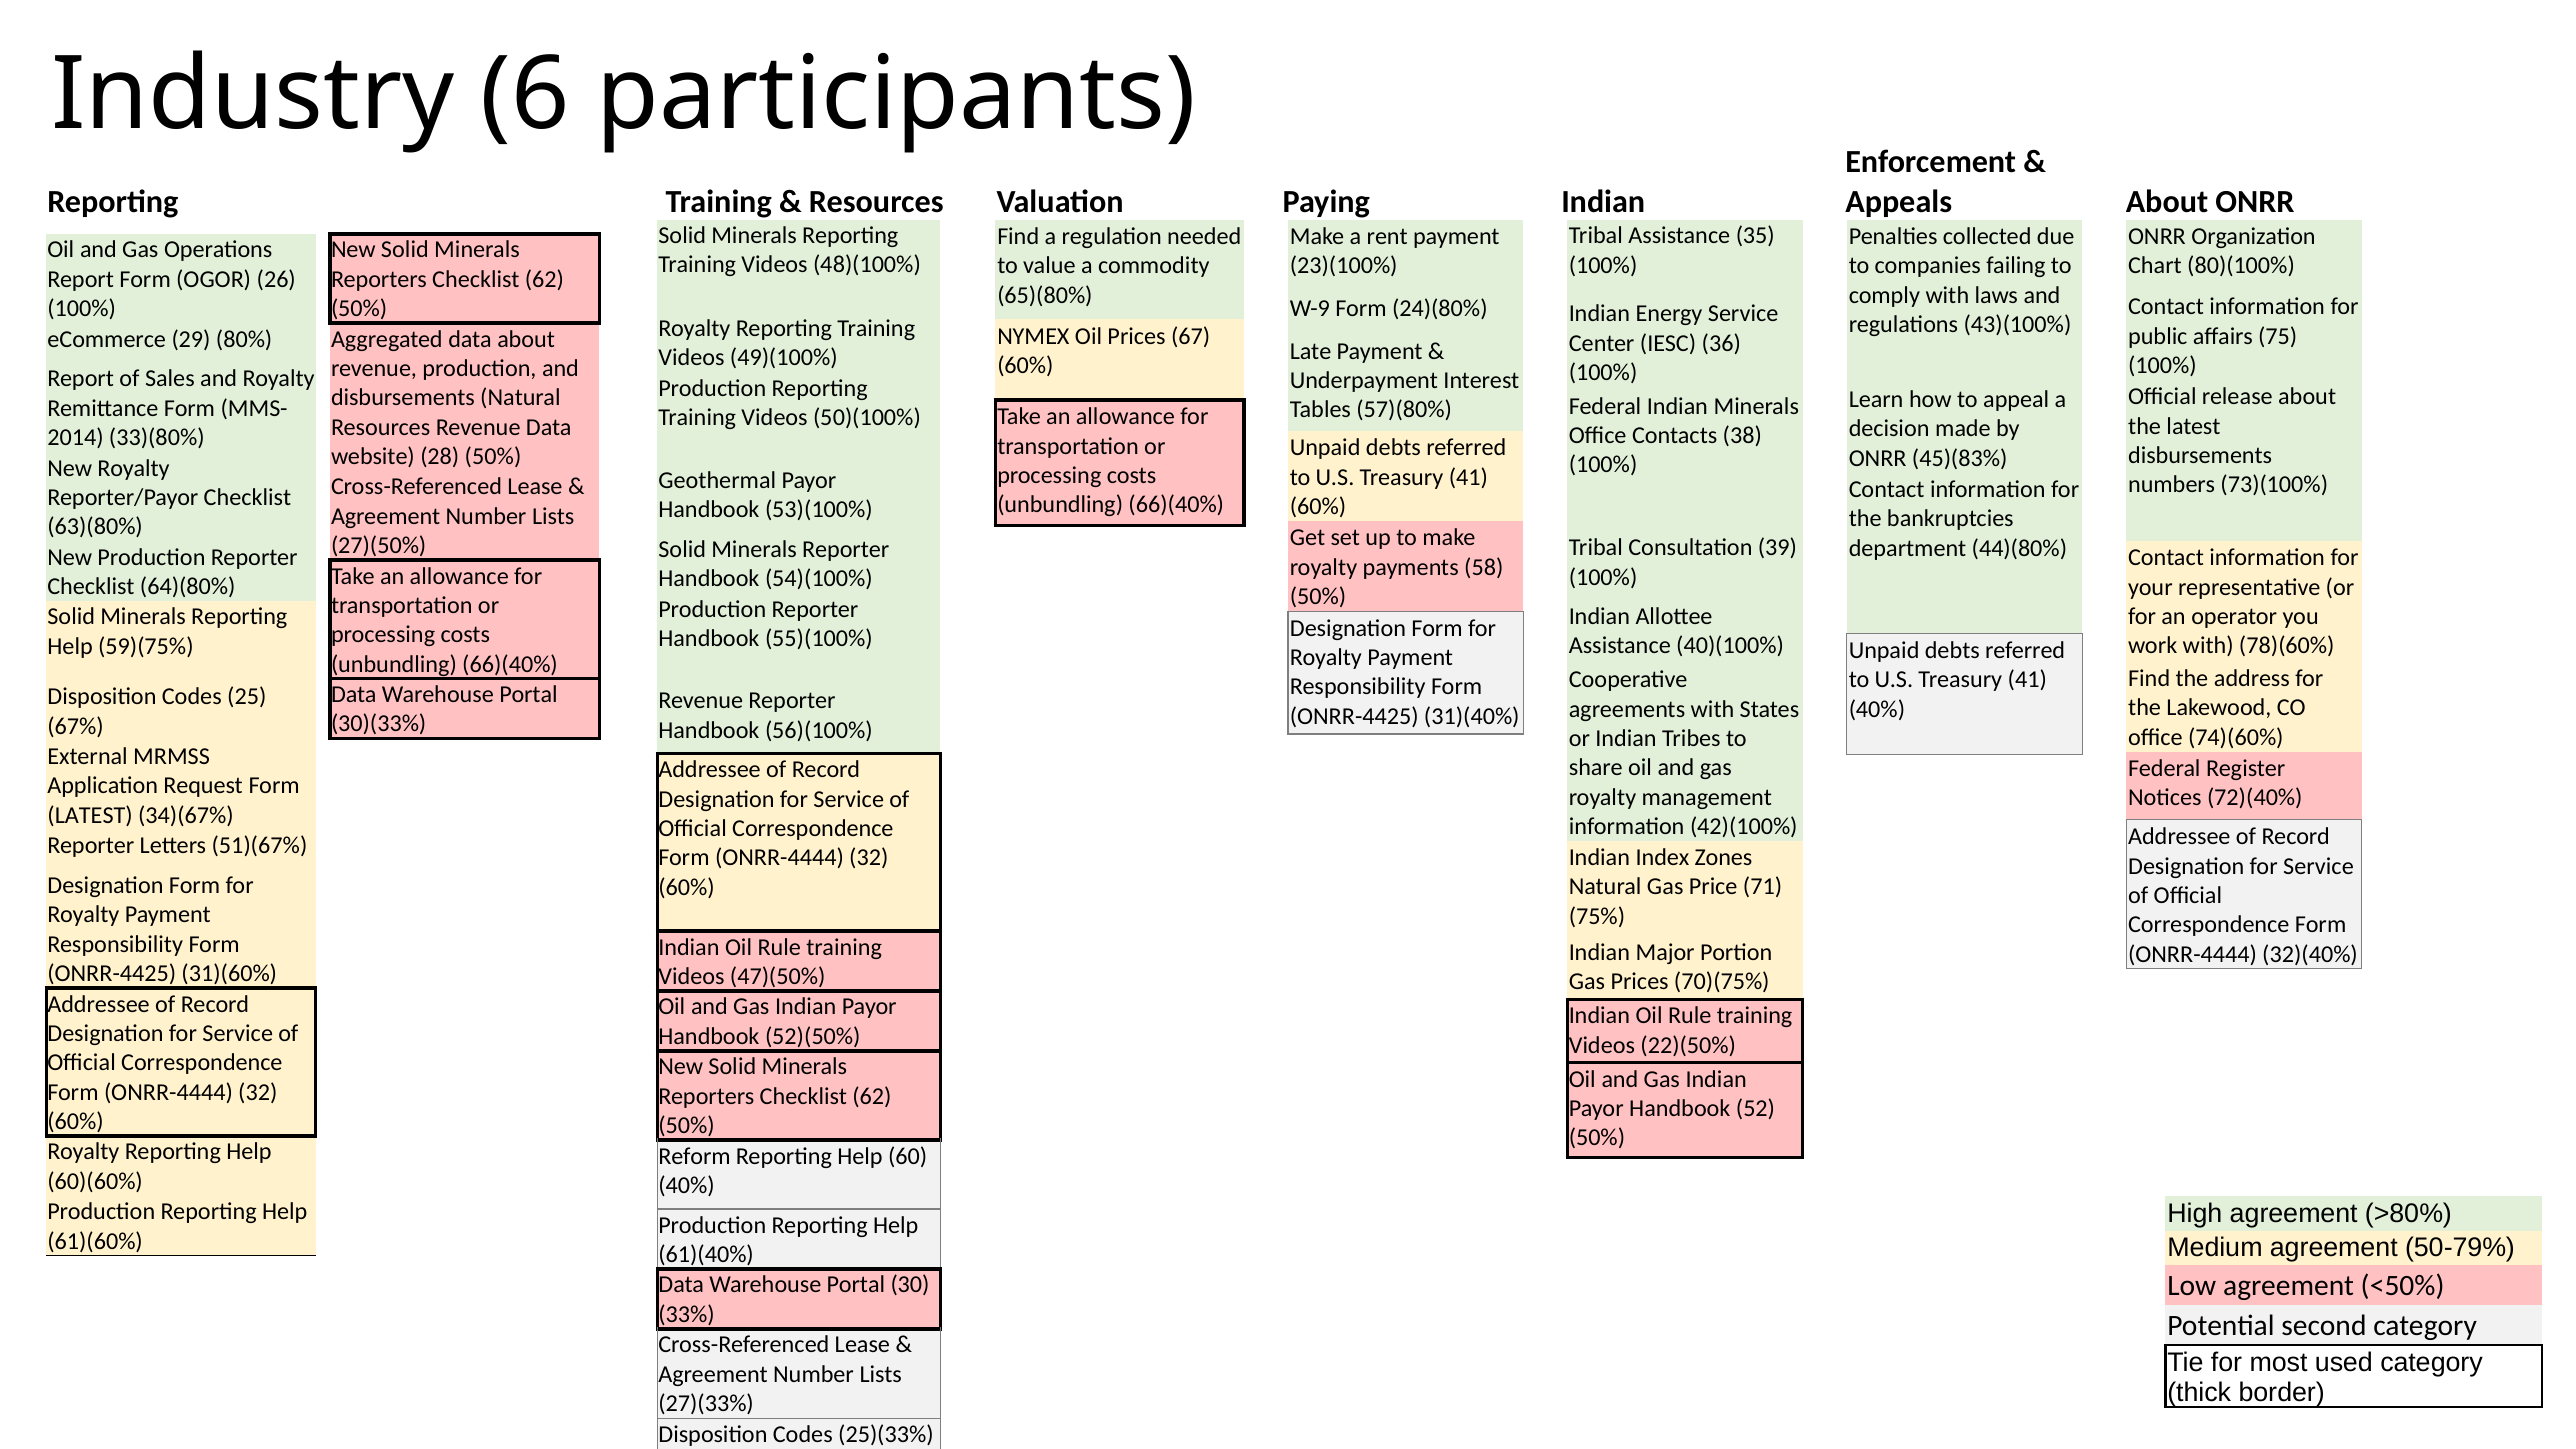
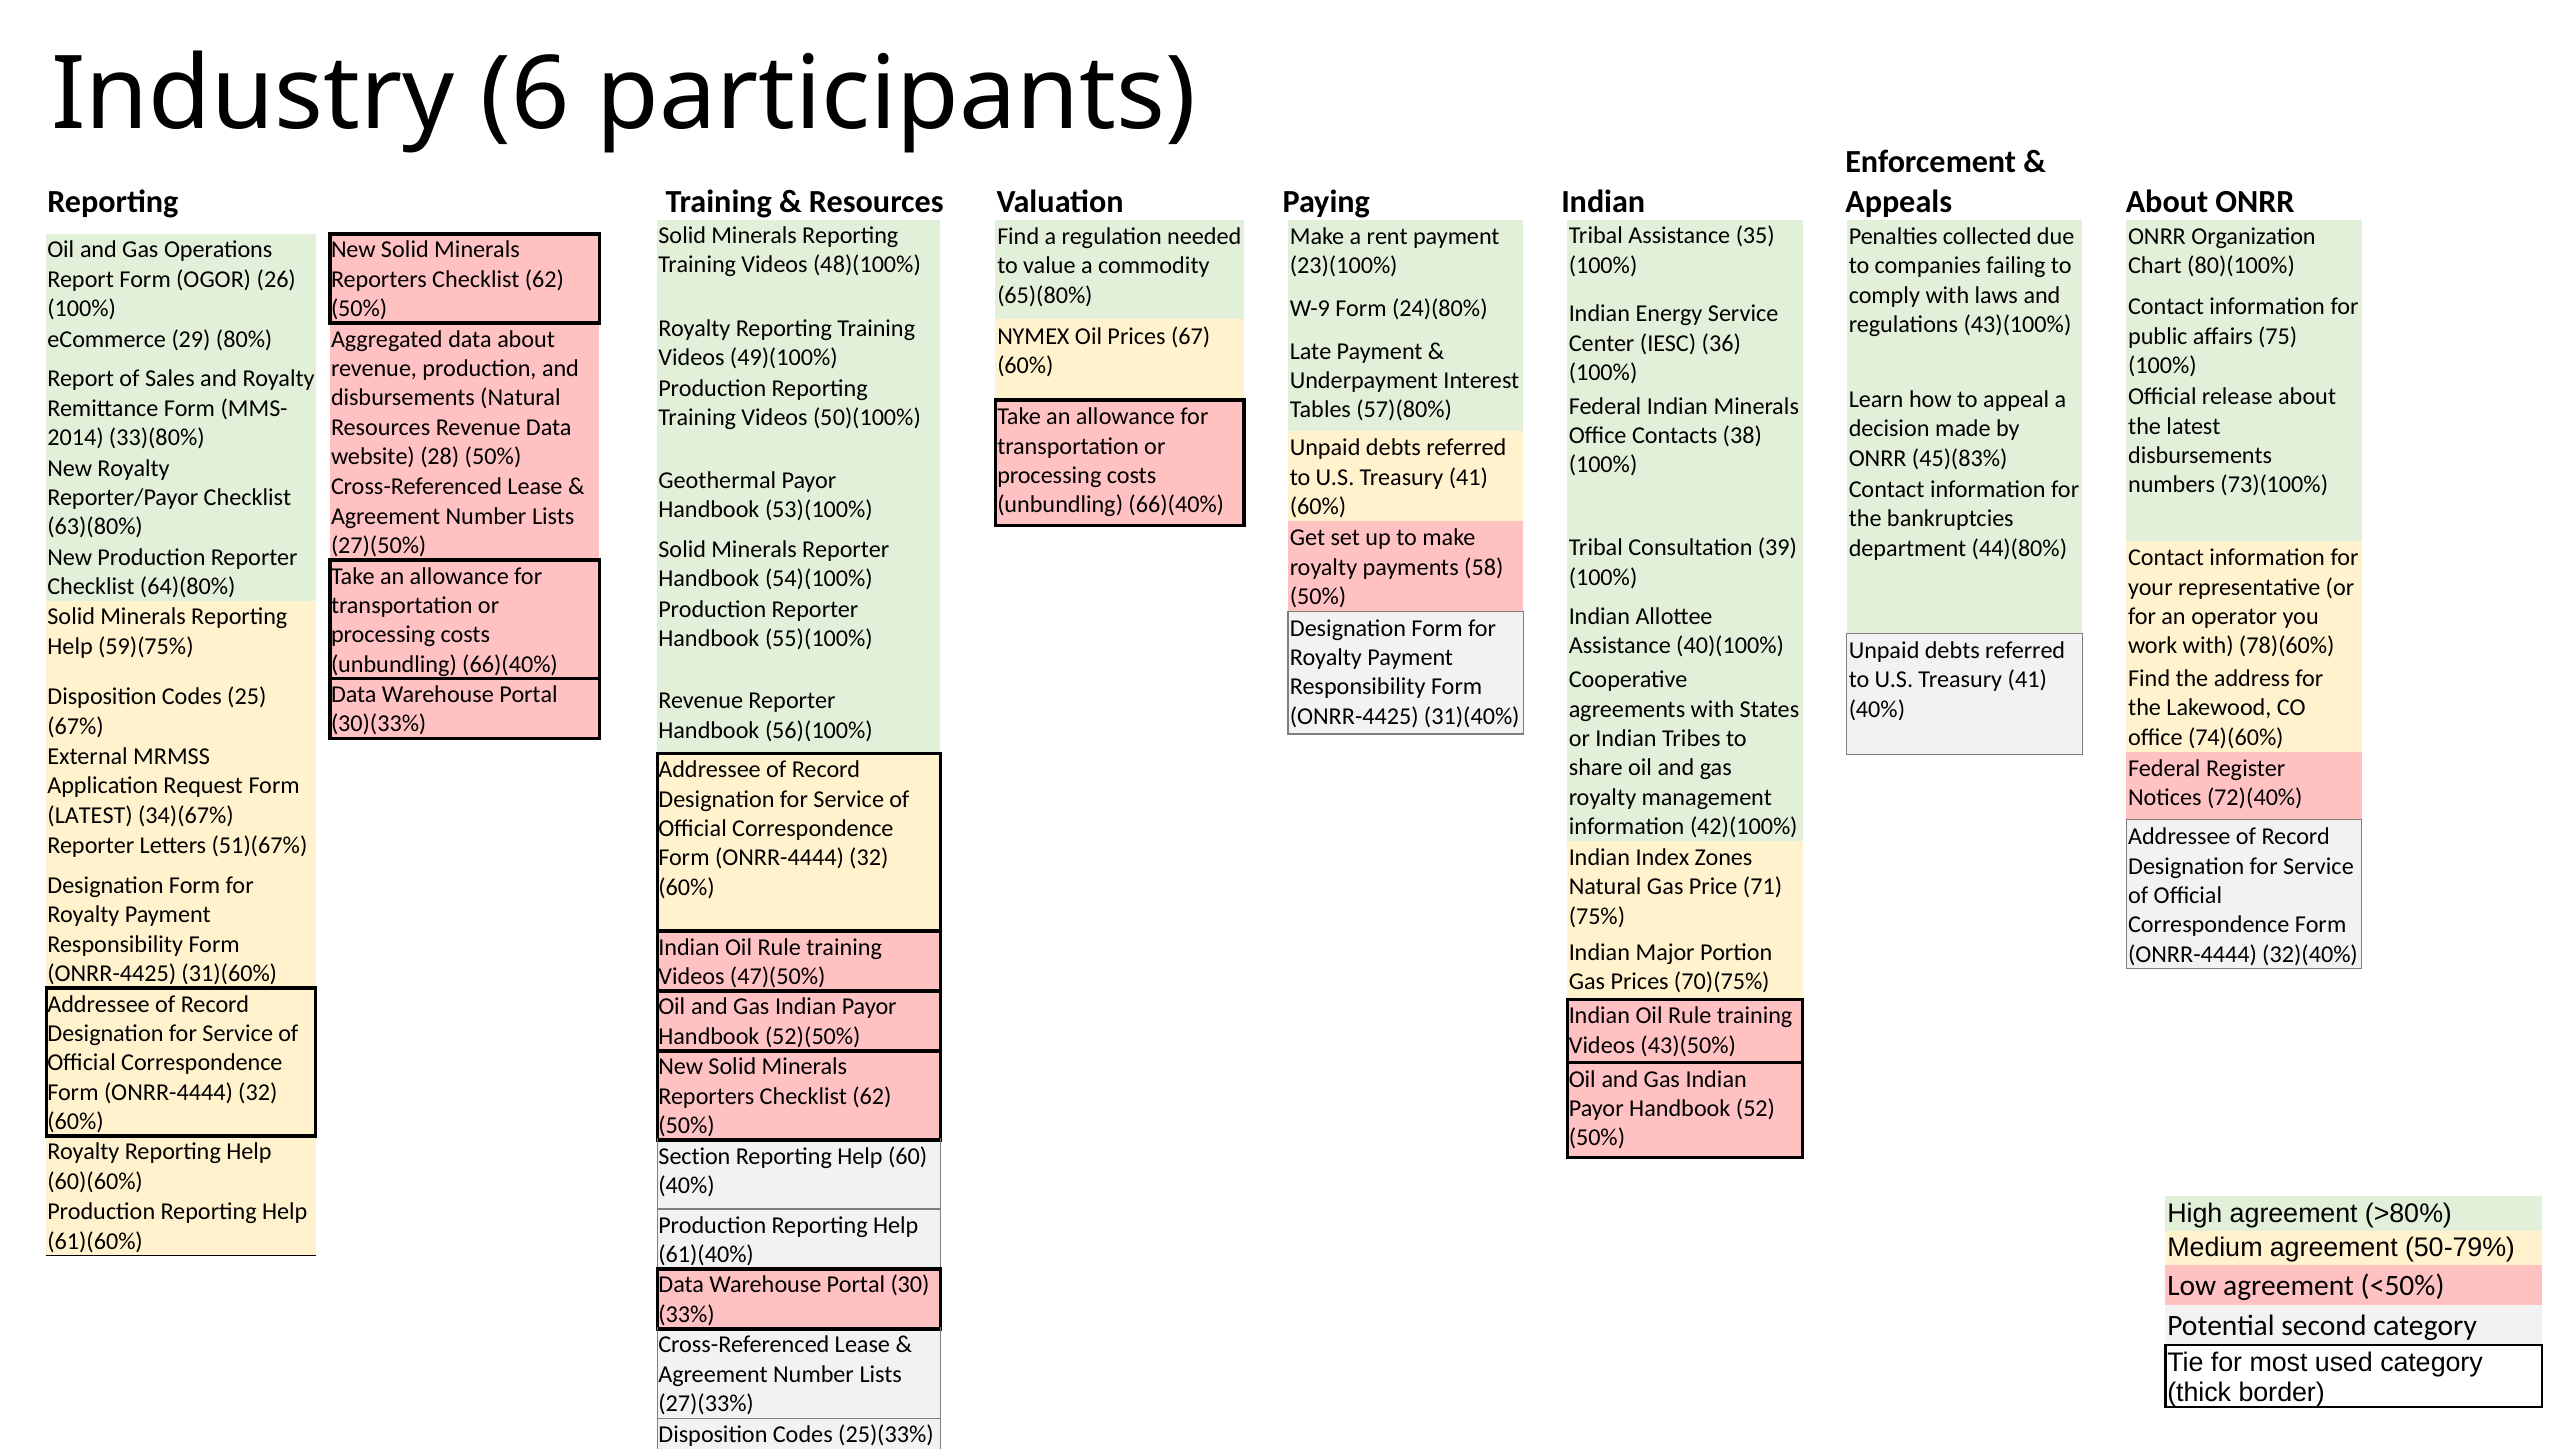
22)(50%: 22)(50% -> 43)(50% (1688, 1045)
Reform: Reform -> Section (694, 1156)
